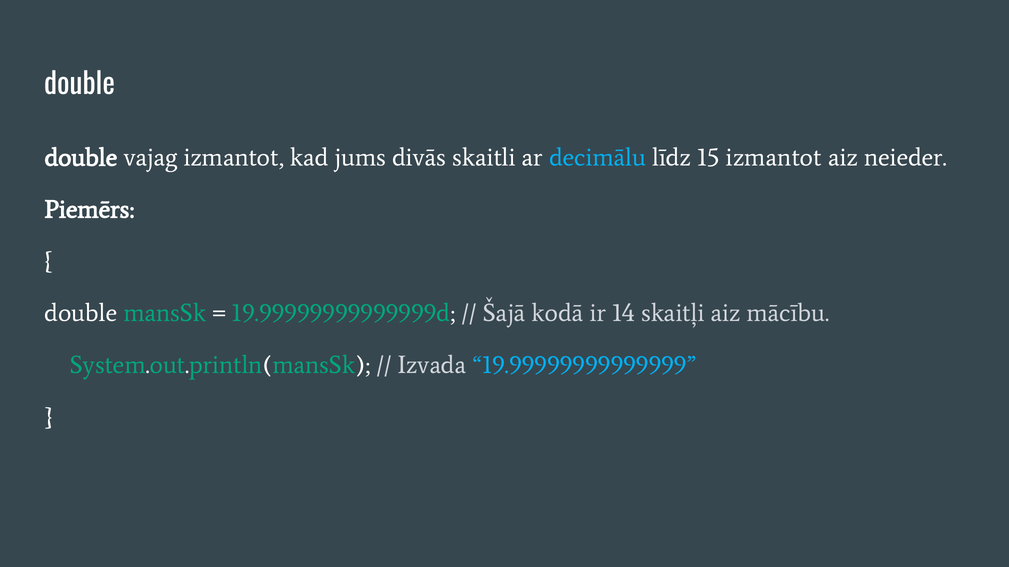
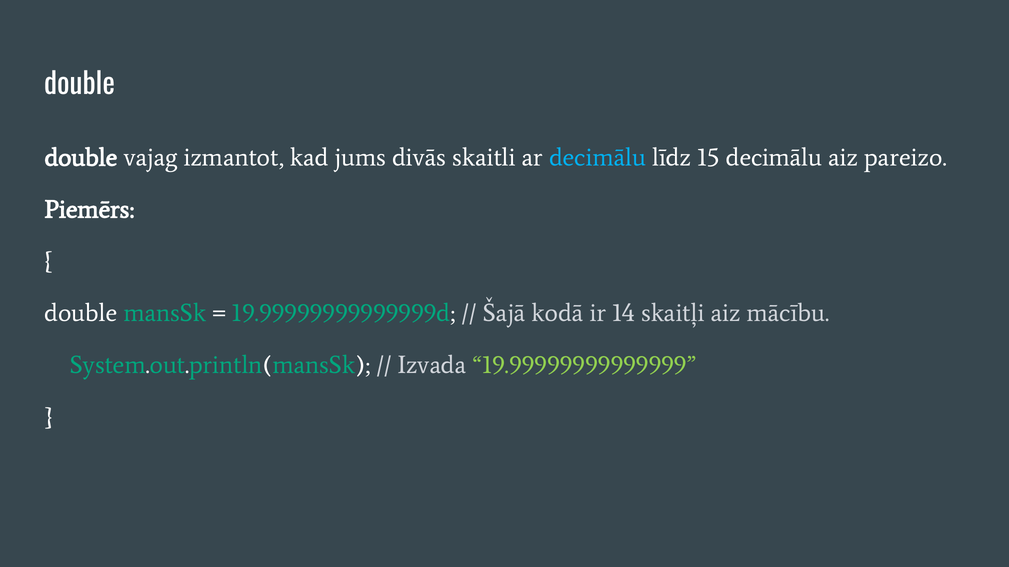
15 izmantot: izmantot -> decimālu (774, 158)
neieder: neieder -> pareizo (905, 158)
19.99999999999999 colour: light blue -> light green (584, 365)
